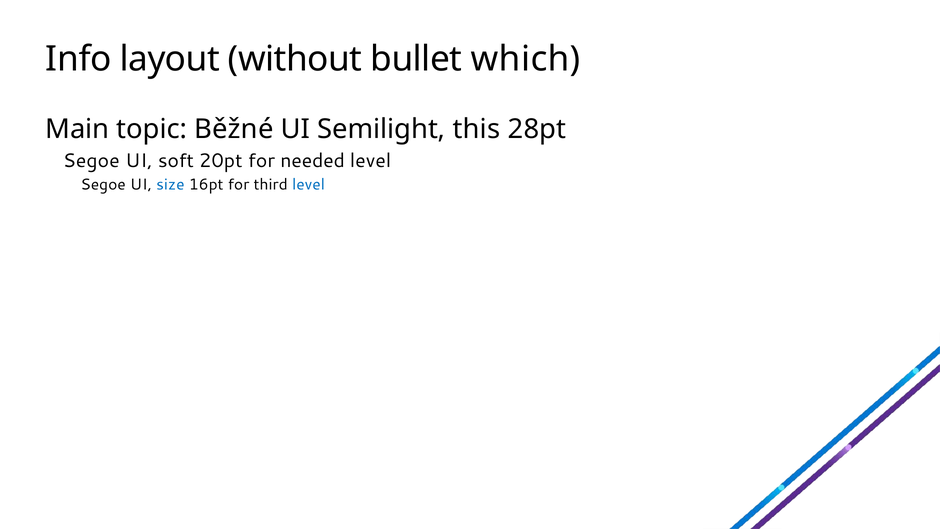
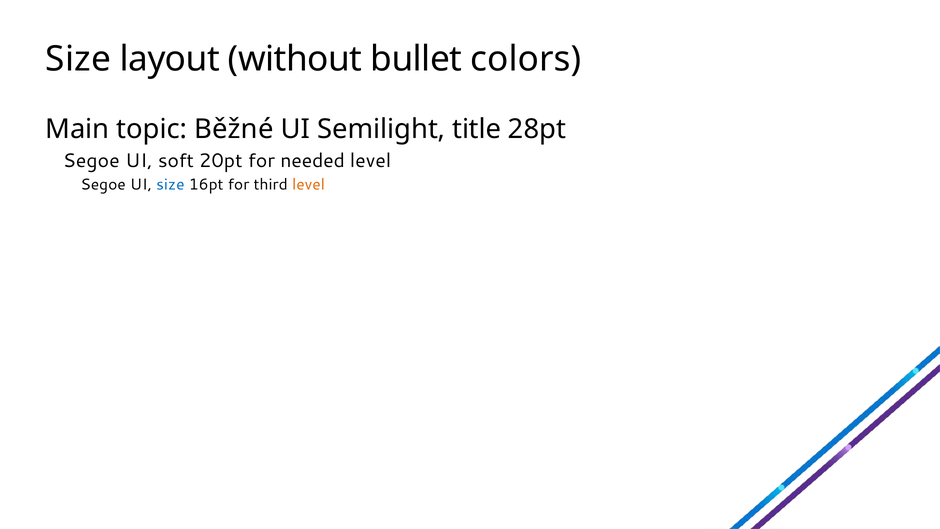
Info: Info -> Size (78, 59)
which: which -> colors (526, 59)
this: this -> title (477, 129)
level colour: blue -> orange (309, 185)
